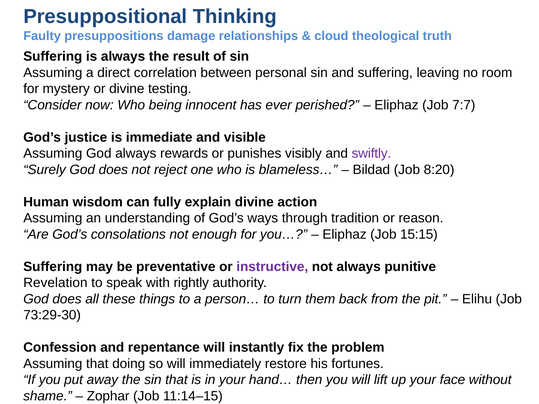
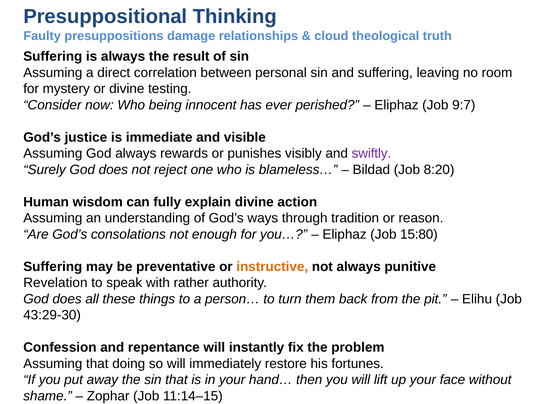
7:7: 7:7 -> 9:7 (464, 105)
15:15: 15:15 -> 15:80 (419, 234)
instructive colour: purple -> orange (272, 267)
rightly: rightly -> rather (191, 283)
73:29-30: 73:29-30 -> 43:29-30 (52, 315)
